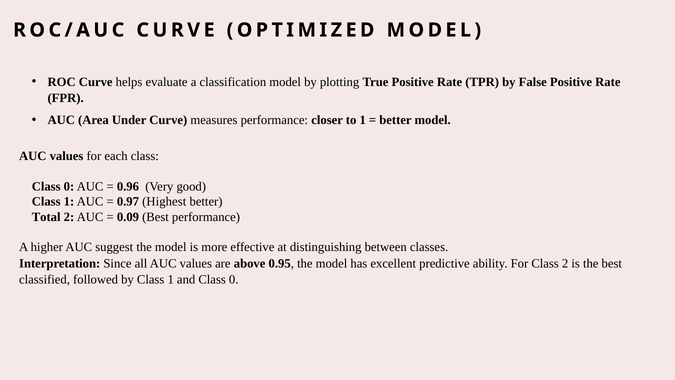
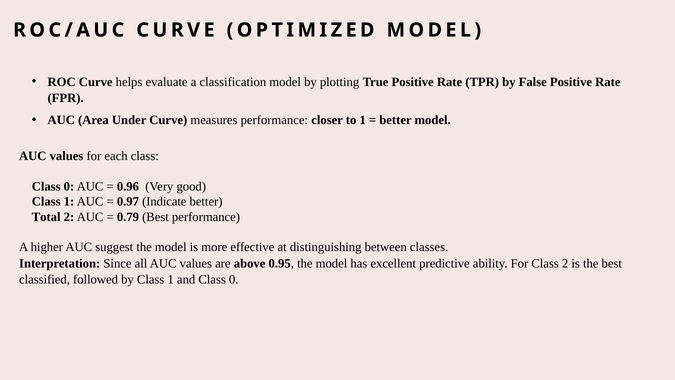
Highest: Highest -> Indicate (164, 202)
0.09: 0.09 -> 0.79 (128, 217)
